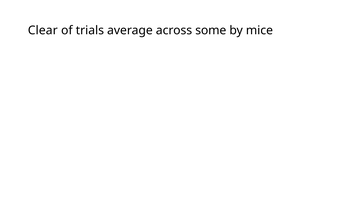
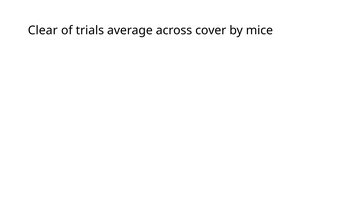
some: some -> cover (211, 31)
